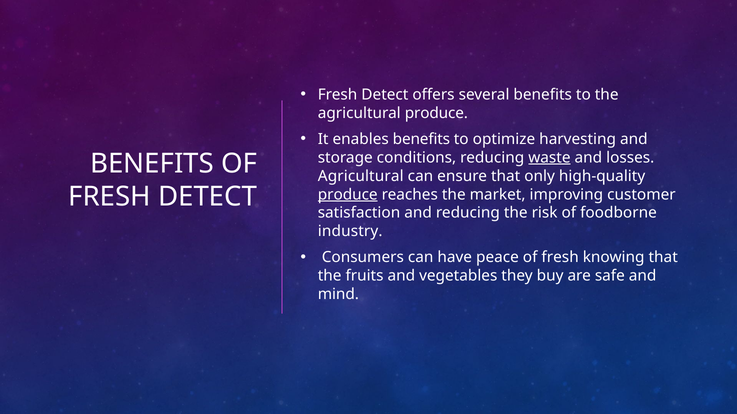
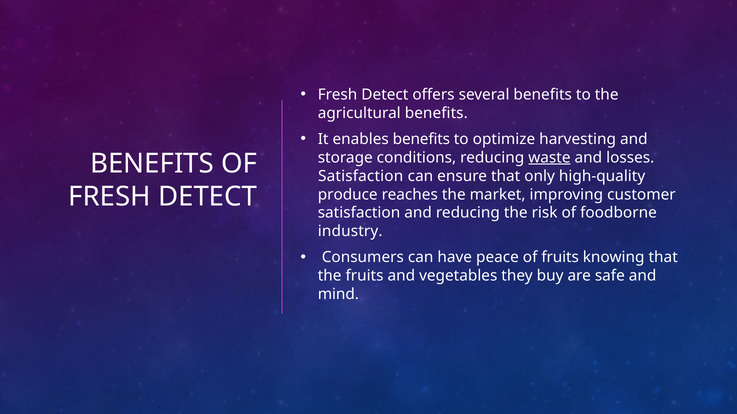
agricultural produce: produce -> benefits (436, 113)
Agricultural: Agricultural -> Satisfaction (361, 176)
produce underline: present -> none (348, 195)
peace of fresh: fresh -> fruits (560, 258)
